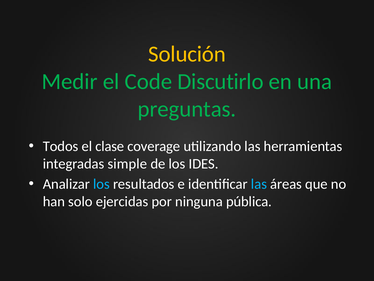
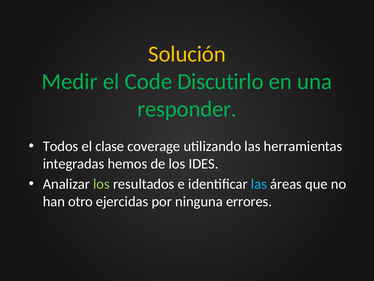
preguntas: preguntas -> responder (187, 109)
simple: simple -> hemos (127, 163)
los colour: light blue -> light green (102, 184)
solo: solo -> otro (80, 201)
pública: pública -> errores (249, 201)
